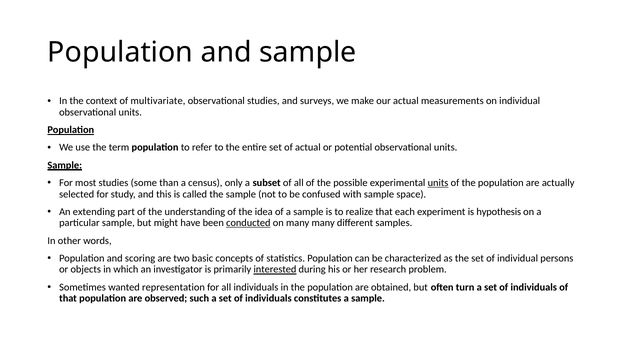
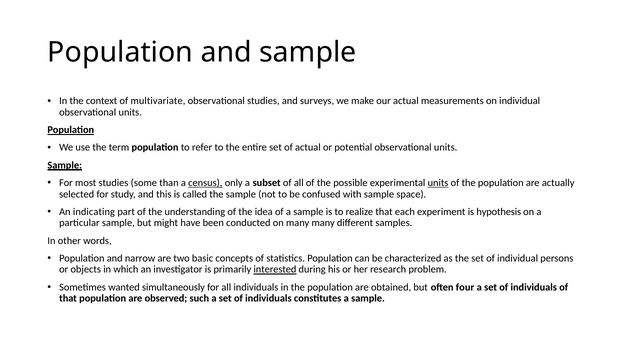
census underline: none -> present (205, 183)
extending: extending -> indicating (94, 212)
conducted underline: present -> none (248, 223)
scoring: scoring -> narrow (140, 259)
representation: representation -> simultaneously (173, 288)
turn: turn -> four (465, 288)
